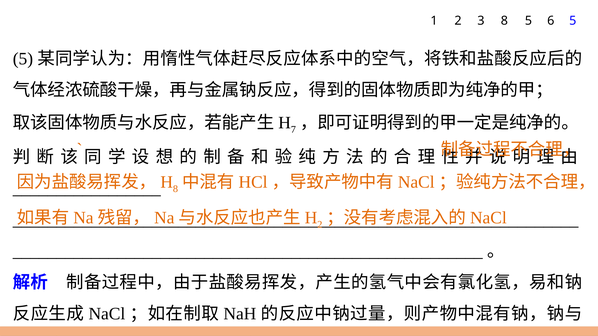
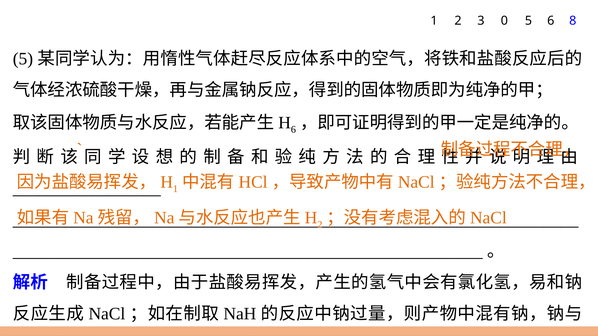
3 8: 8 -> 0 (504, 21)
6 5: 5 -> 8 (573, 21)
7: 7 -> 6 (293, 130)
8: 8 -> 1 (175, 189)
